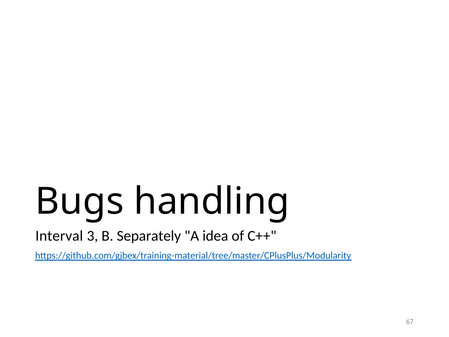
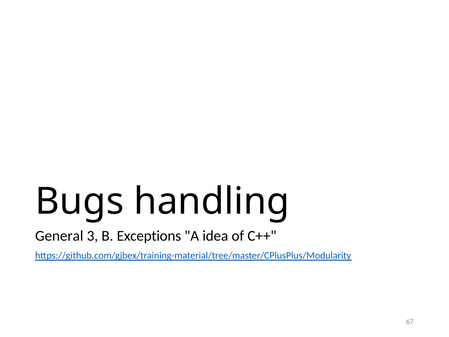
Interval: Interval -> General (59, 236)
Separately: Separately -> Exceptions (149, 236)
